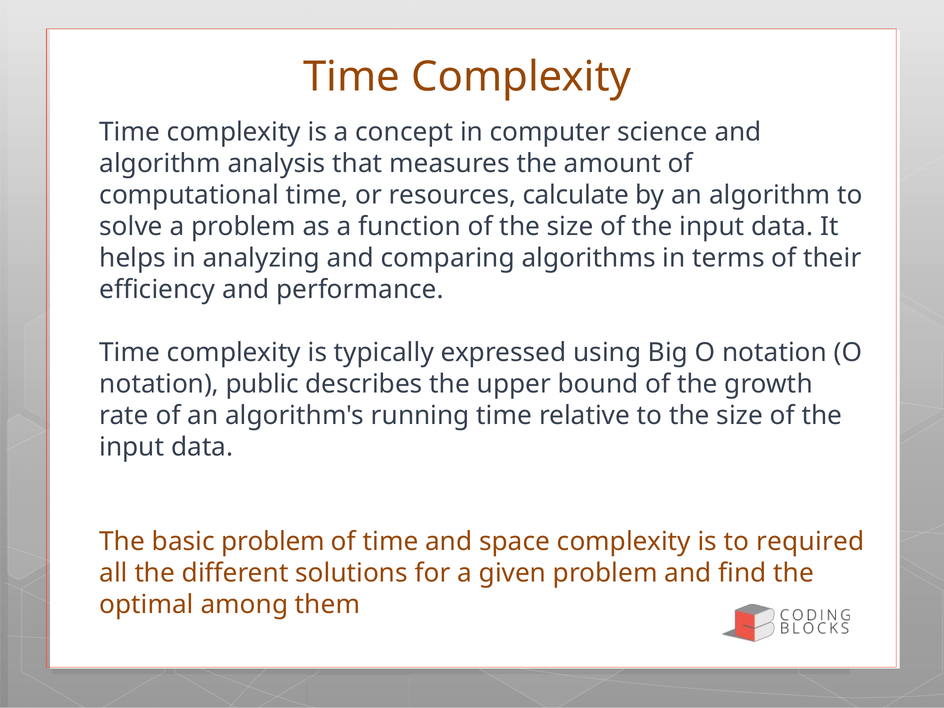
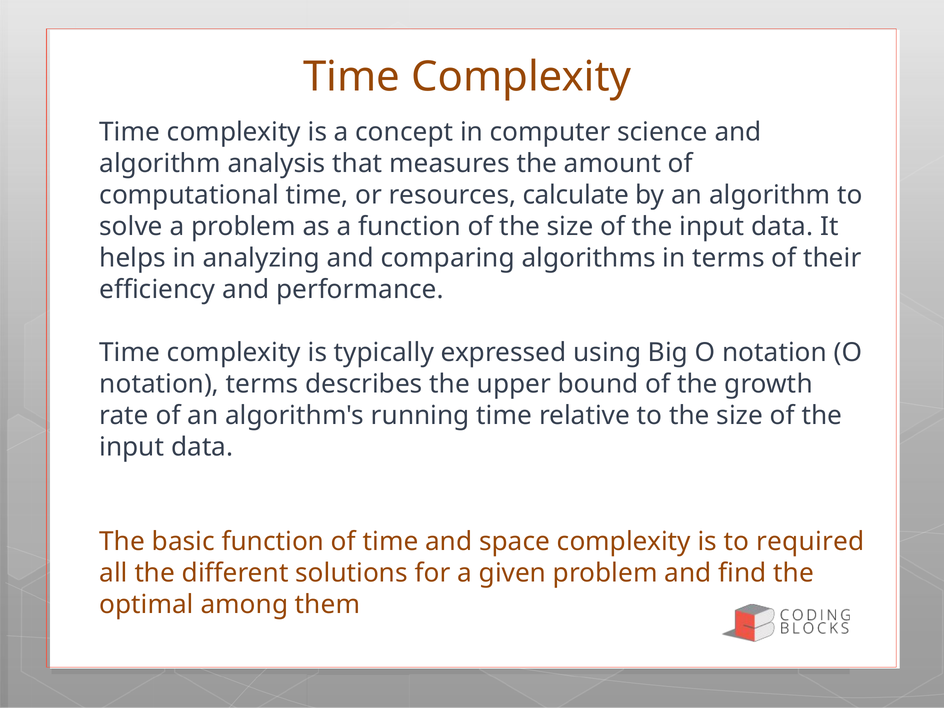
notation public: public -> terms (262, 384)
basic problem: problem -> function (273, 541)
